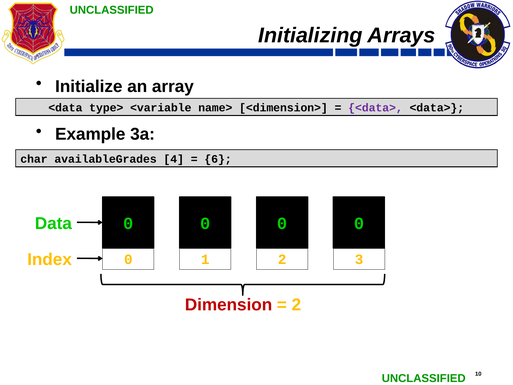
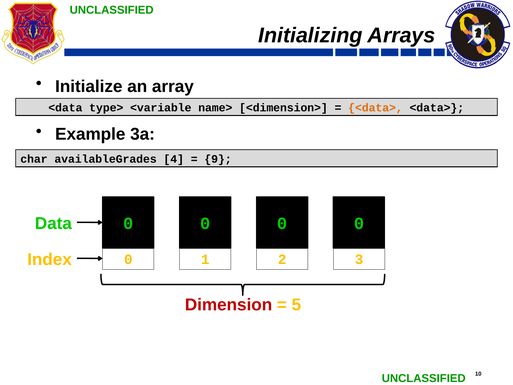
<data> colour: purple -> orange (376, 108)
6: 6 -> 9 (218, 159)
2: 2 -> 5 (296, 305)
